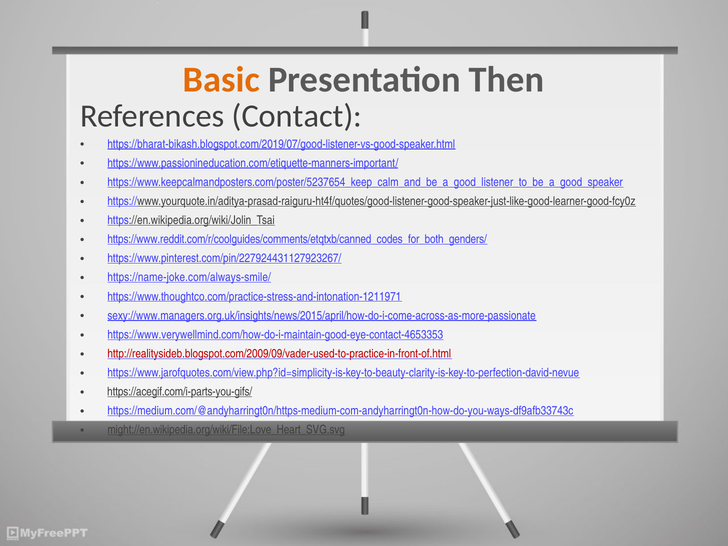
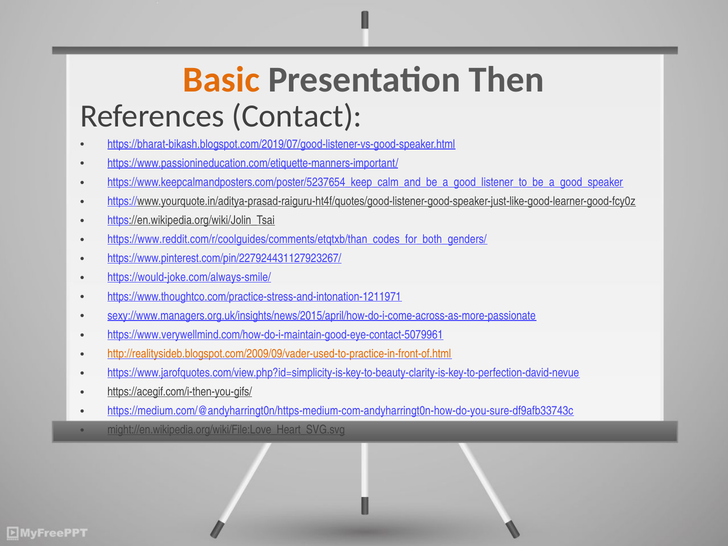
https://www.reddit.com/r/coolguides/comments/etqtxb/canned_codes_for_both_genders/: https://www.reddit.com/r/coolguides/comments/etqtxb/canned_codes_for_both_genders/ -> https://www.reddit.com/r/coolguides/comments/etqtxb/than_codes_for_both_genders/ (297, 239)
https://name-joke.com/always-smile/: https://name-joke.com/always-smile/ -> https://would-joke.com/always-smile/ (189, 277)
https://www.verywellmind.com/how-do-i-maintain-good-eye-contact-4653353: https://www.verywellmind.com/how-do-i-maintain-good-eye-contact-4653353 -> https://www.verywellmind.com/how-do-i-maintain-good-eye-contact-5079961 (275, 335)
http://realitysideb.blogspot.com/2009/09/vader-used-to-practice-in-front-of.html colour: red -> orange (279, 354)
https://acegif.com/i-parts-you-gifs/: https://acegif.com/i-parts-you-gifs/ -> https://acegif.com/i-then-you-gifs/ (180, 392)
https://medium.com/@andyharringt0n/https-medium-com-andyharringt0n-how-do-you-ways-df9afb33743c: https://medium.com/@andyharringt0n/https-medium-com-andyharringt0n-how-do-you-ways-df9afb33743c -> https://medium.com/@andyharringt0n/https-medium-com-andyharringt0n-how-do-you-sure-df9afb33743c (340, 411)
